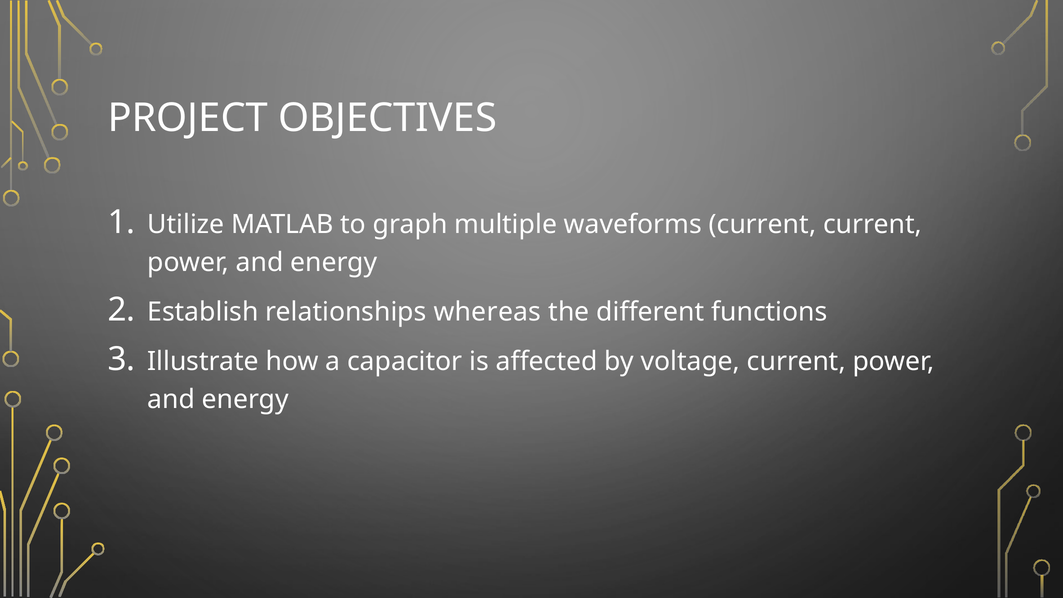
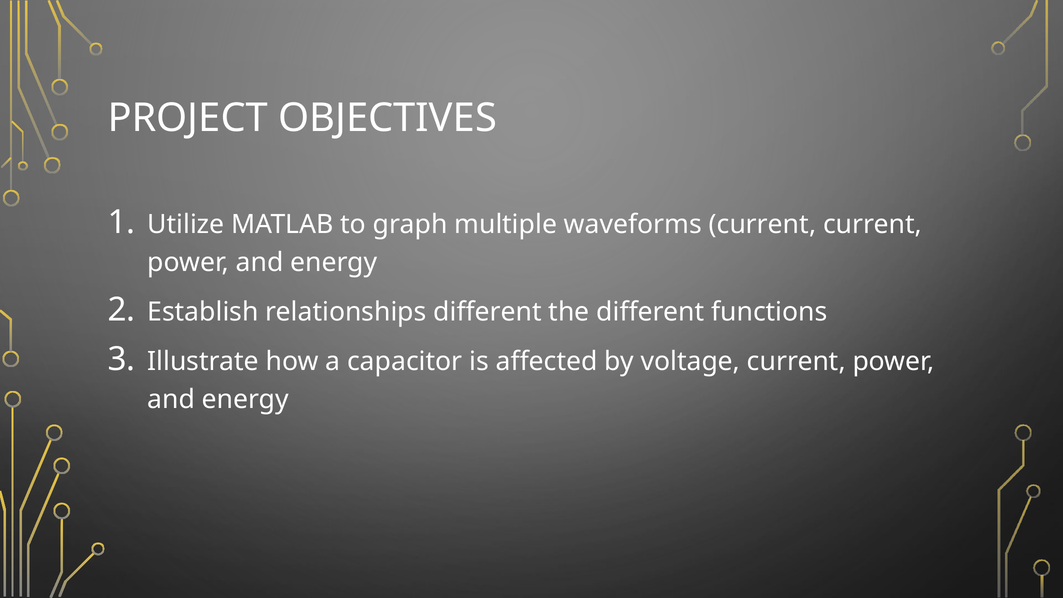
relationships whereas: whereas -> different (488, 312)
